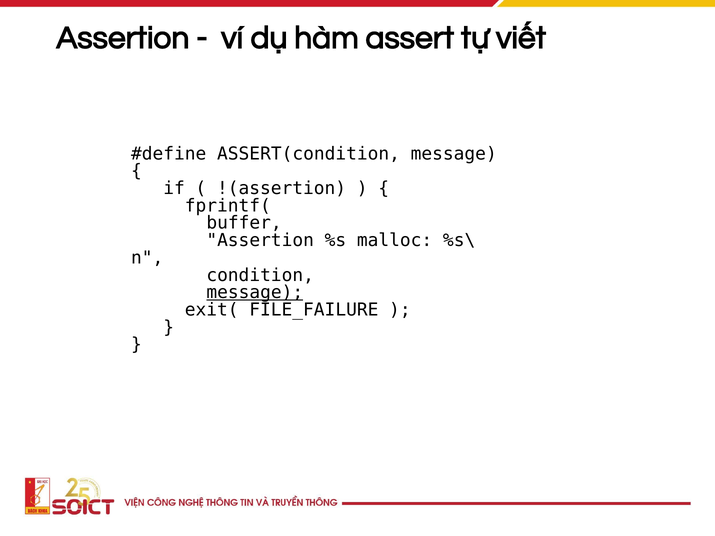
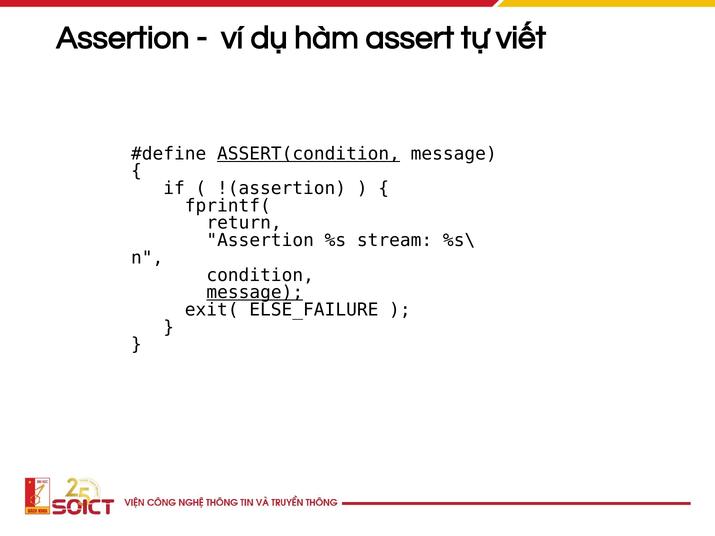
ASSERT(condition underline: none -> present (309, 154)
buffer: buffer -> return (244, 223)
malloc: malloc -> stream (395, 241)
FILE_FAILURE: FILE_FAILURE -> ELSE_FAILURE (314, 310)
